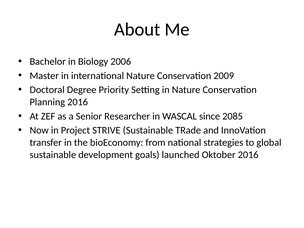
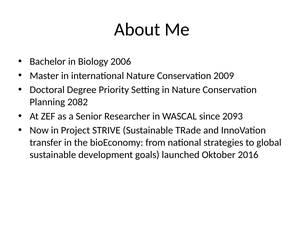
Planning 2016: 2016 -> 2082 (78, 102)
2085: 2085 -> 2093 (233, 116)
